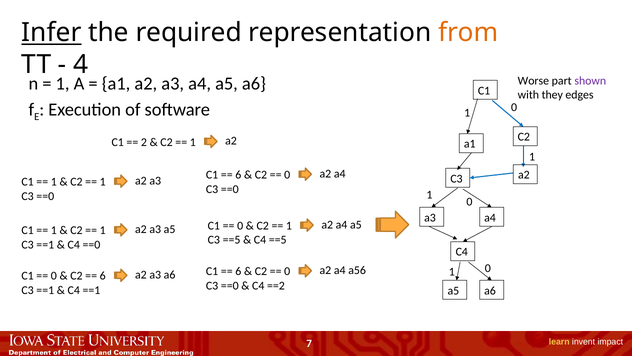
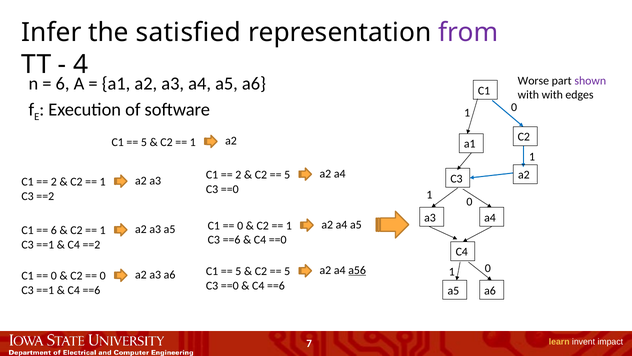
Infer underline: present -> none (51, 33)
required: required -> satisfied (188, 33)
from colour: orange -> purple (468, 33)
1: 1 -> 6 (63, 84)
with they: they -> with (552, 95)
2: 2 -> 5 (144, 142)
6: 6 -> 2 (238, 175)
0: 0 -> 5 (287, 175)
1: 1 -> 2 (54, 182)
==0: ==0 -> ==2 (45, 196)
1: 1 -> 6 (54, 230)
C3 ==5: ==5 -> ==6 (232, 240)
C4 ==5: ==5 -> ==0 (278, 240)
C4 ==0: ==0 -> ==2 (91, 244)
a56 underline: none -> present (357, 270)
6: 6 -> 5 (238, 271)
0: 0 -> 5 (287, 271)
6: 6 -> 0 (103, 276)
==2: ==2 -> ==6 (276, 285)
==1: ==1 -> ==6 (91, 290)
